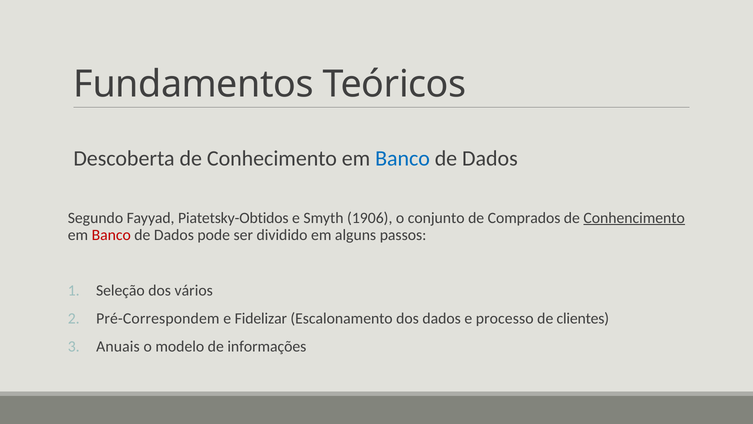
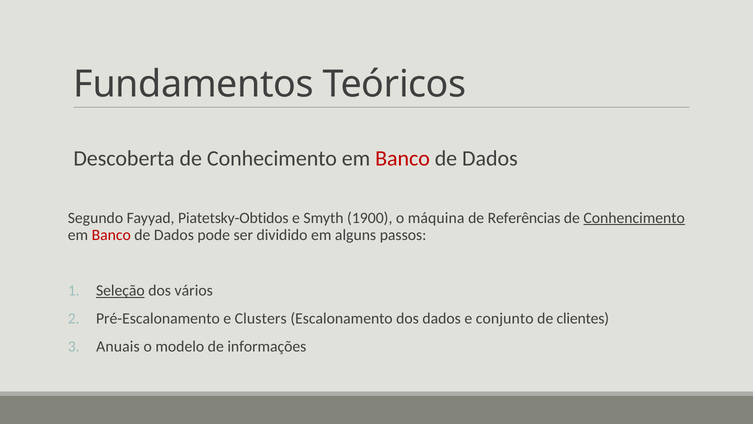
Banco colour: blue -> red (403, 158)
1906: 1906 -> 1900 (370, 218)
conjunto: conjunto -> máquina (436, 218)
Comprados: Comprados -> Referências (524, 218)
Seleção underline: none -> present (120, 290)
Pré-Correspondem: Pré-Correspondem -> Pré-Escalonamento (158, 318)
Fidelizar: Fidelizar -> Clusters (261, 318)
processo: processo -> conjunto (505, 318)
